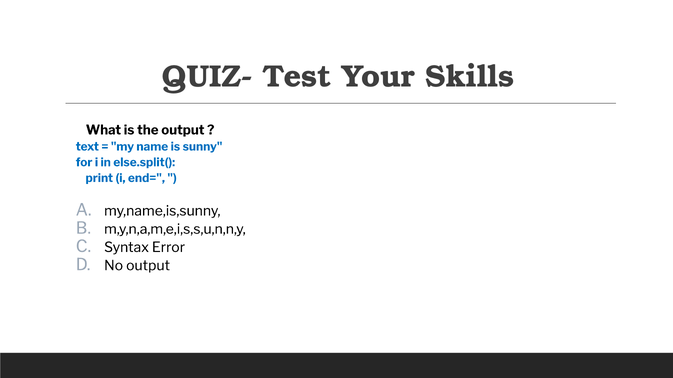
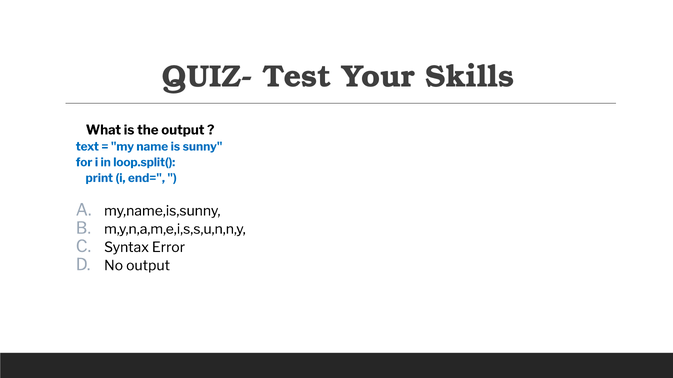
else.split(: else.split( -> loop.split( (144, 163)
